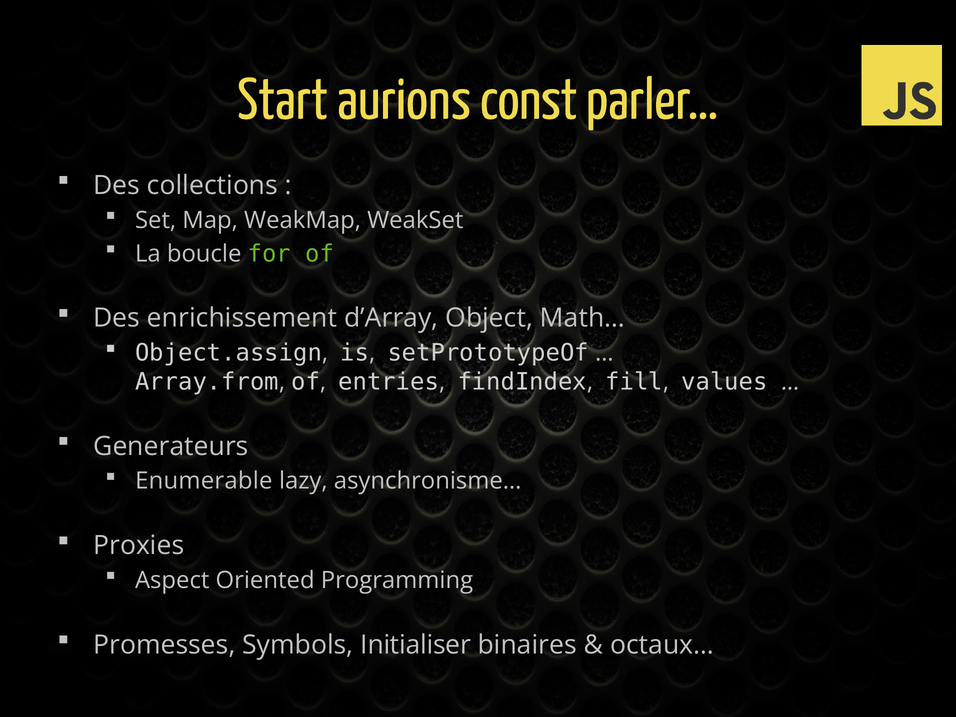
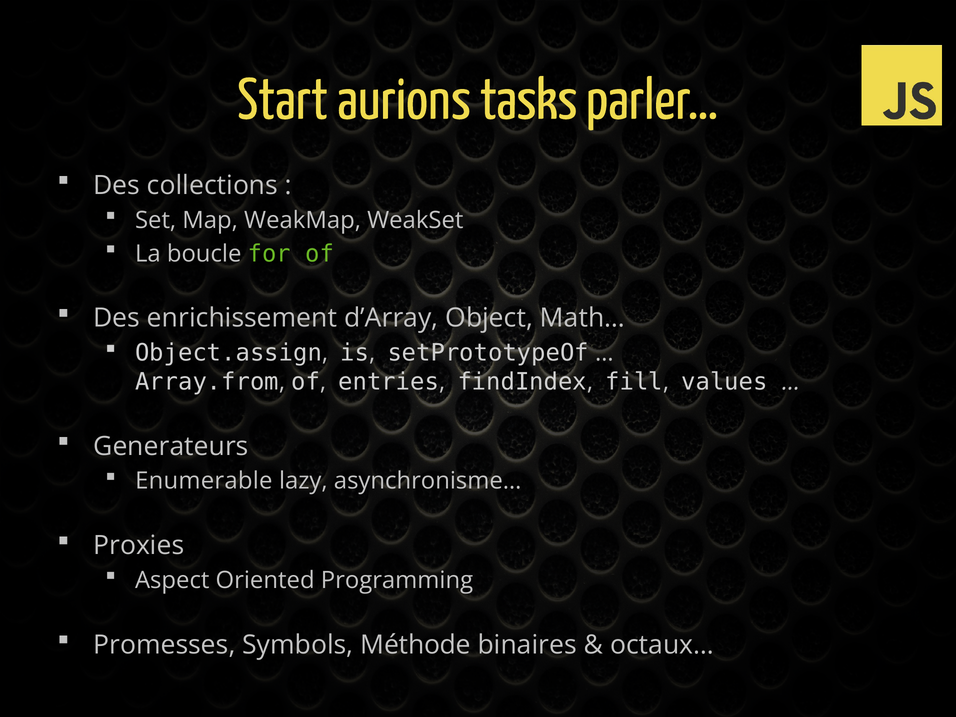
const: const -> tasks (529, 100)
Initialiser: Initialiser -> Méthode (416, 645)
